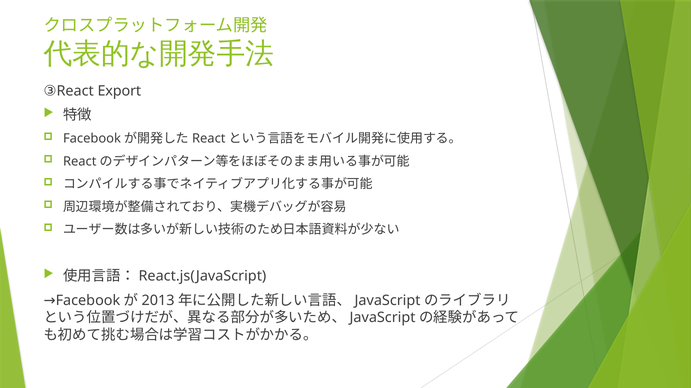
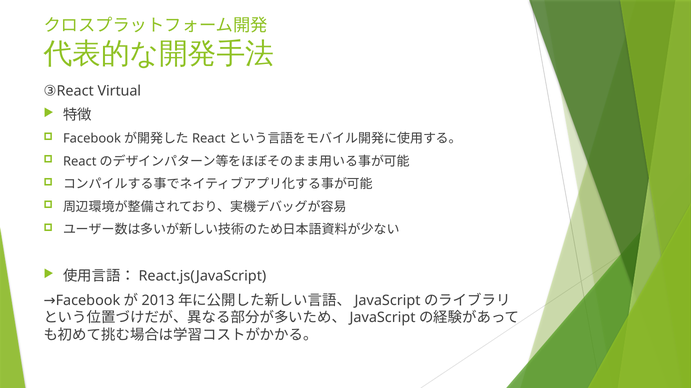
Export: Export -> Virtual (119, 91)
